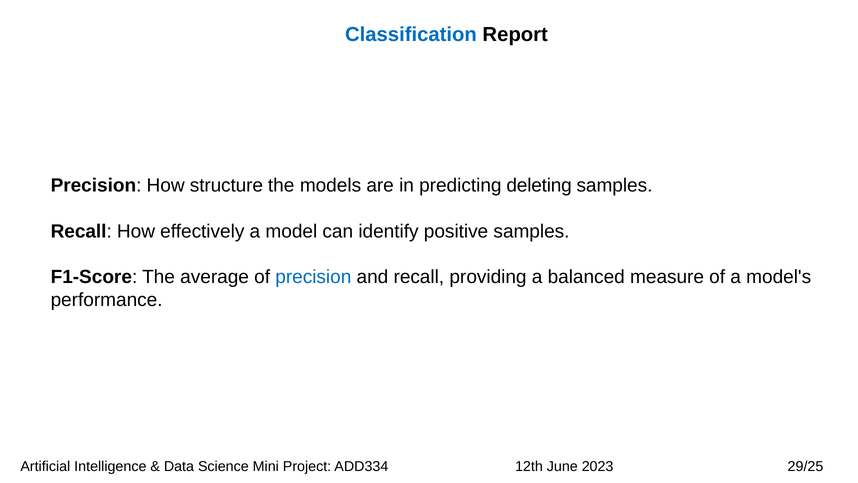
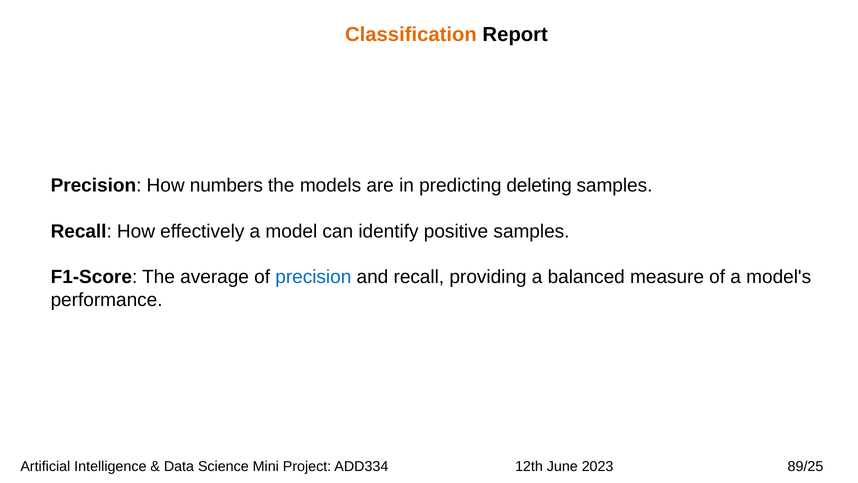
Classification colour: blue -> orange (411, 34)
structure: structure -> numbers (226, 185)
29/25: 29/25 -> 89/25 (805, 466)
